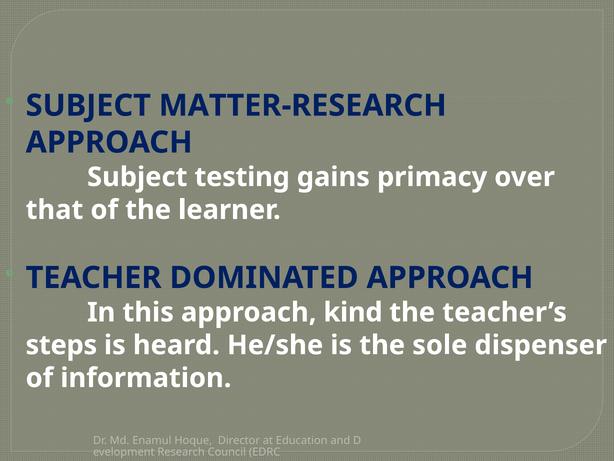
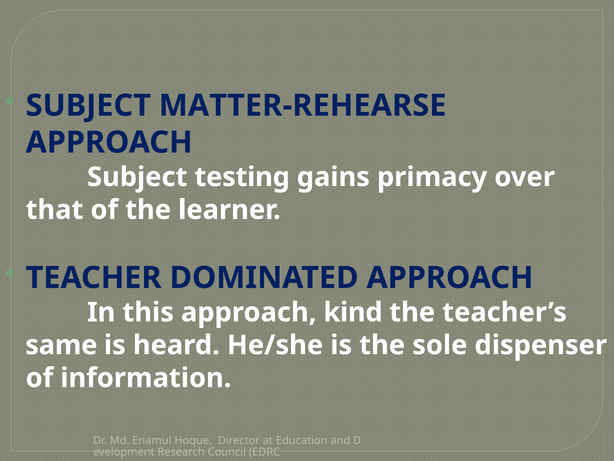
MATTER-RESEARCH: MATTER-RESEARCH -> MATTER-REHEARSE (303, 105)
steps: steps -> same (61, 345)
